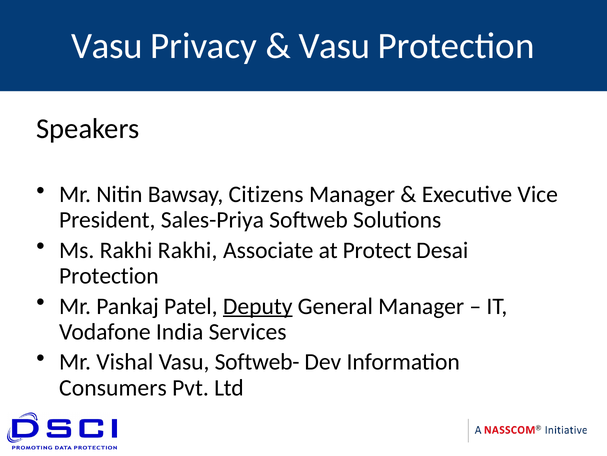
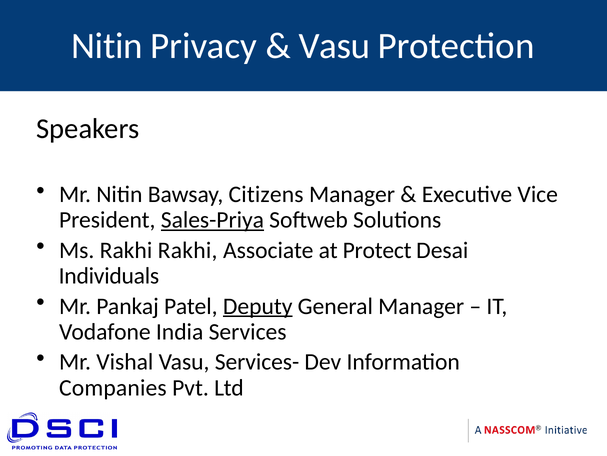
Vasu: Vasu -> Nitin (107, 46)
Sales-Priya underline: none -> present (212, 220)
Protection: Protection -> Individuals (109, 275)
Softweb-: Softweb- -> Services- (257, 362)
Consumers: Consumers -> Companies (113, 387)
